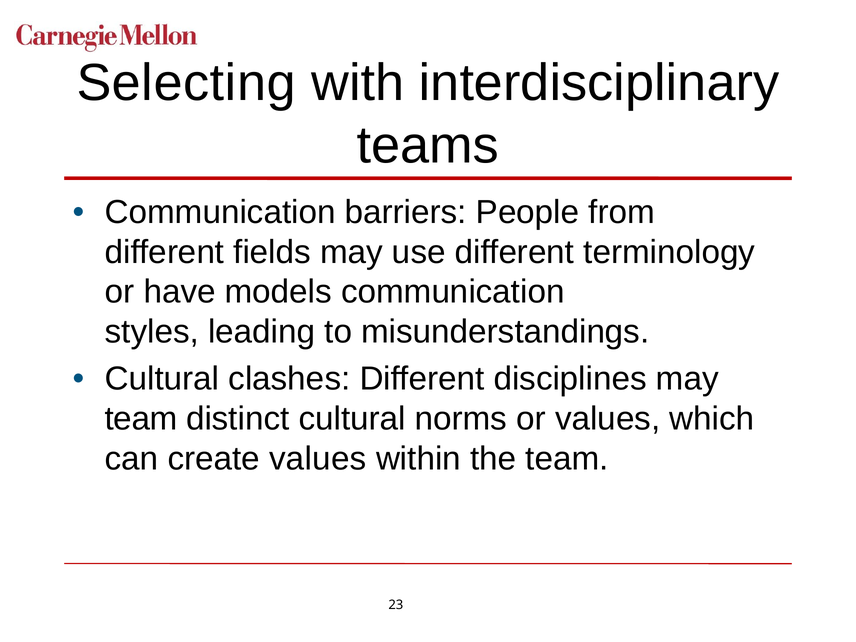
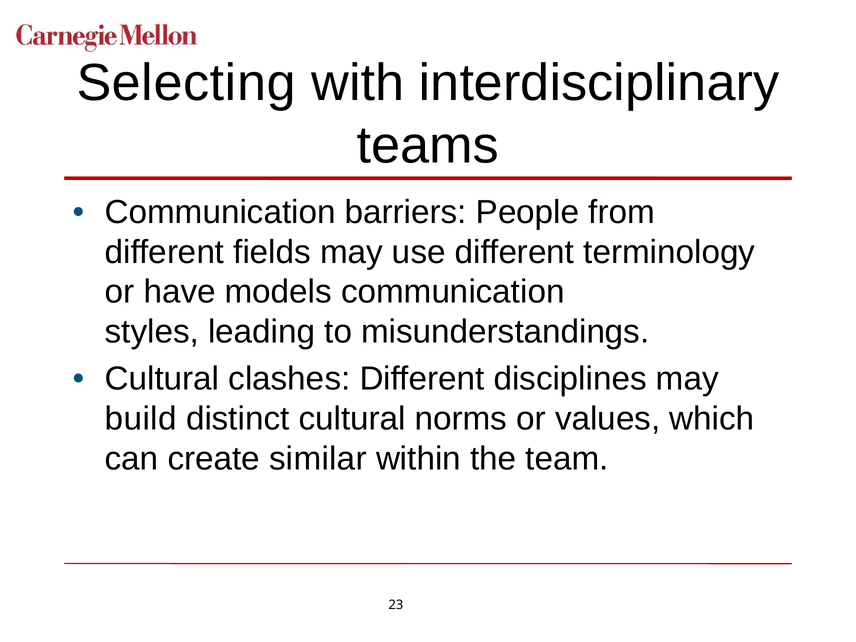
team: team -> build (141, 419)
create values: values -> similar (318, 459)
